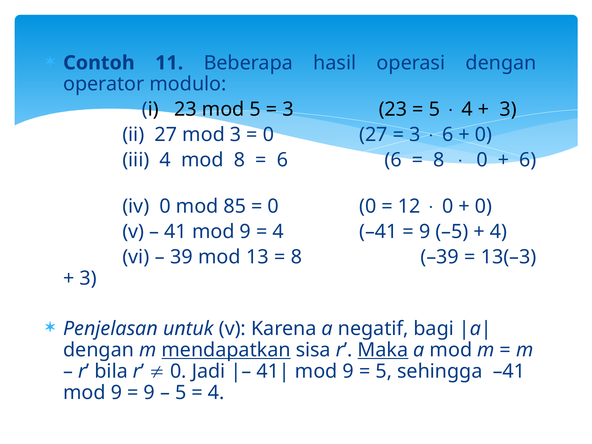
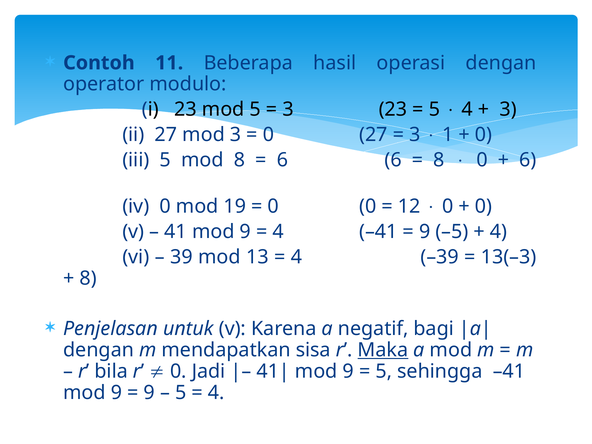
6: 6 -> 1 (448, 135)
iii 4: 4 -> 5 (165, 160)
85: 85 -> 19 (235, 206)
8: 8 -> 4 (297, 257)
3: 3 -> 8 (88, 278)
mendapatkan underline: present -> none (226, 350)
